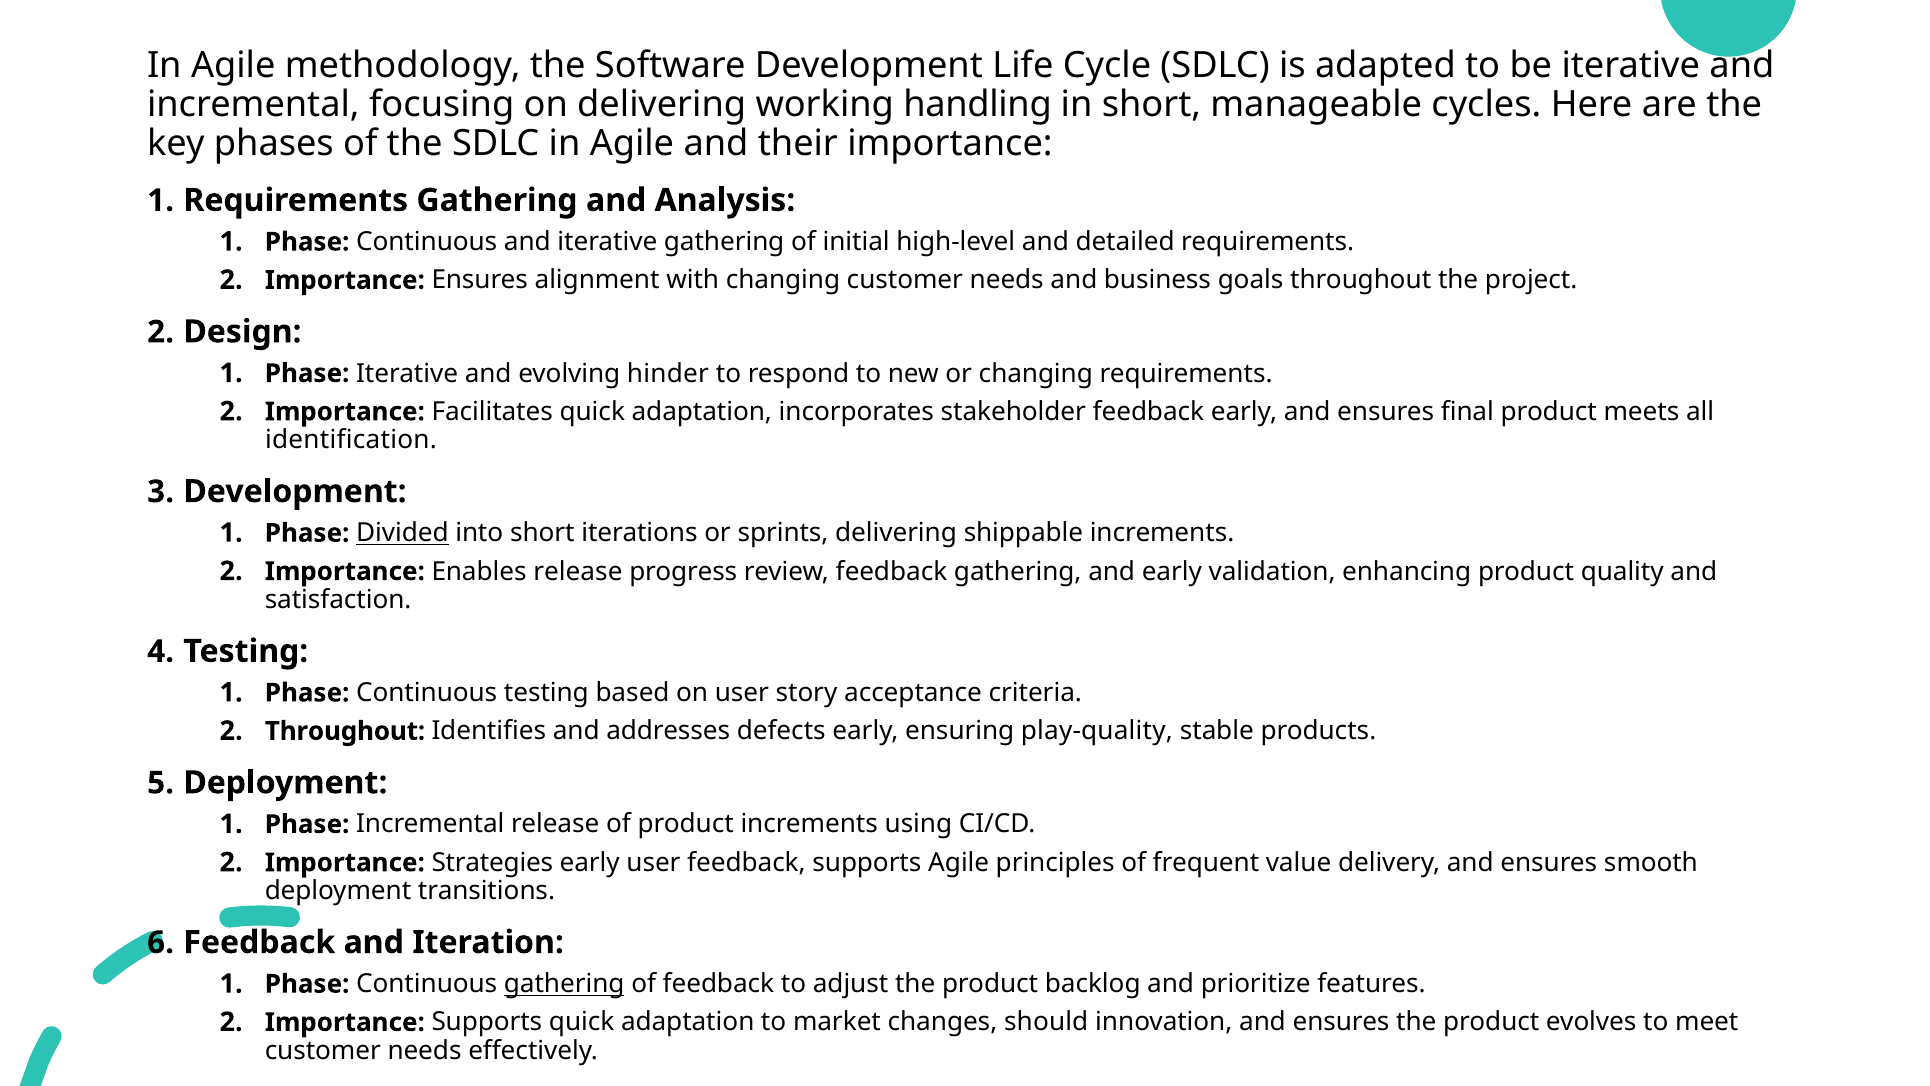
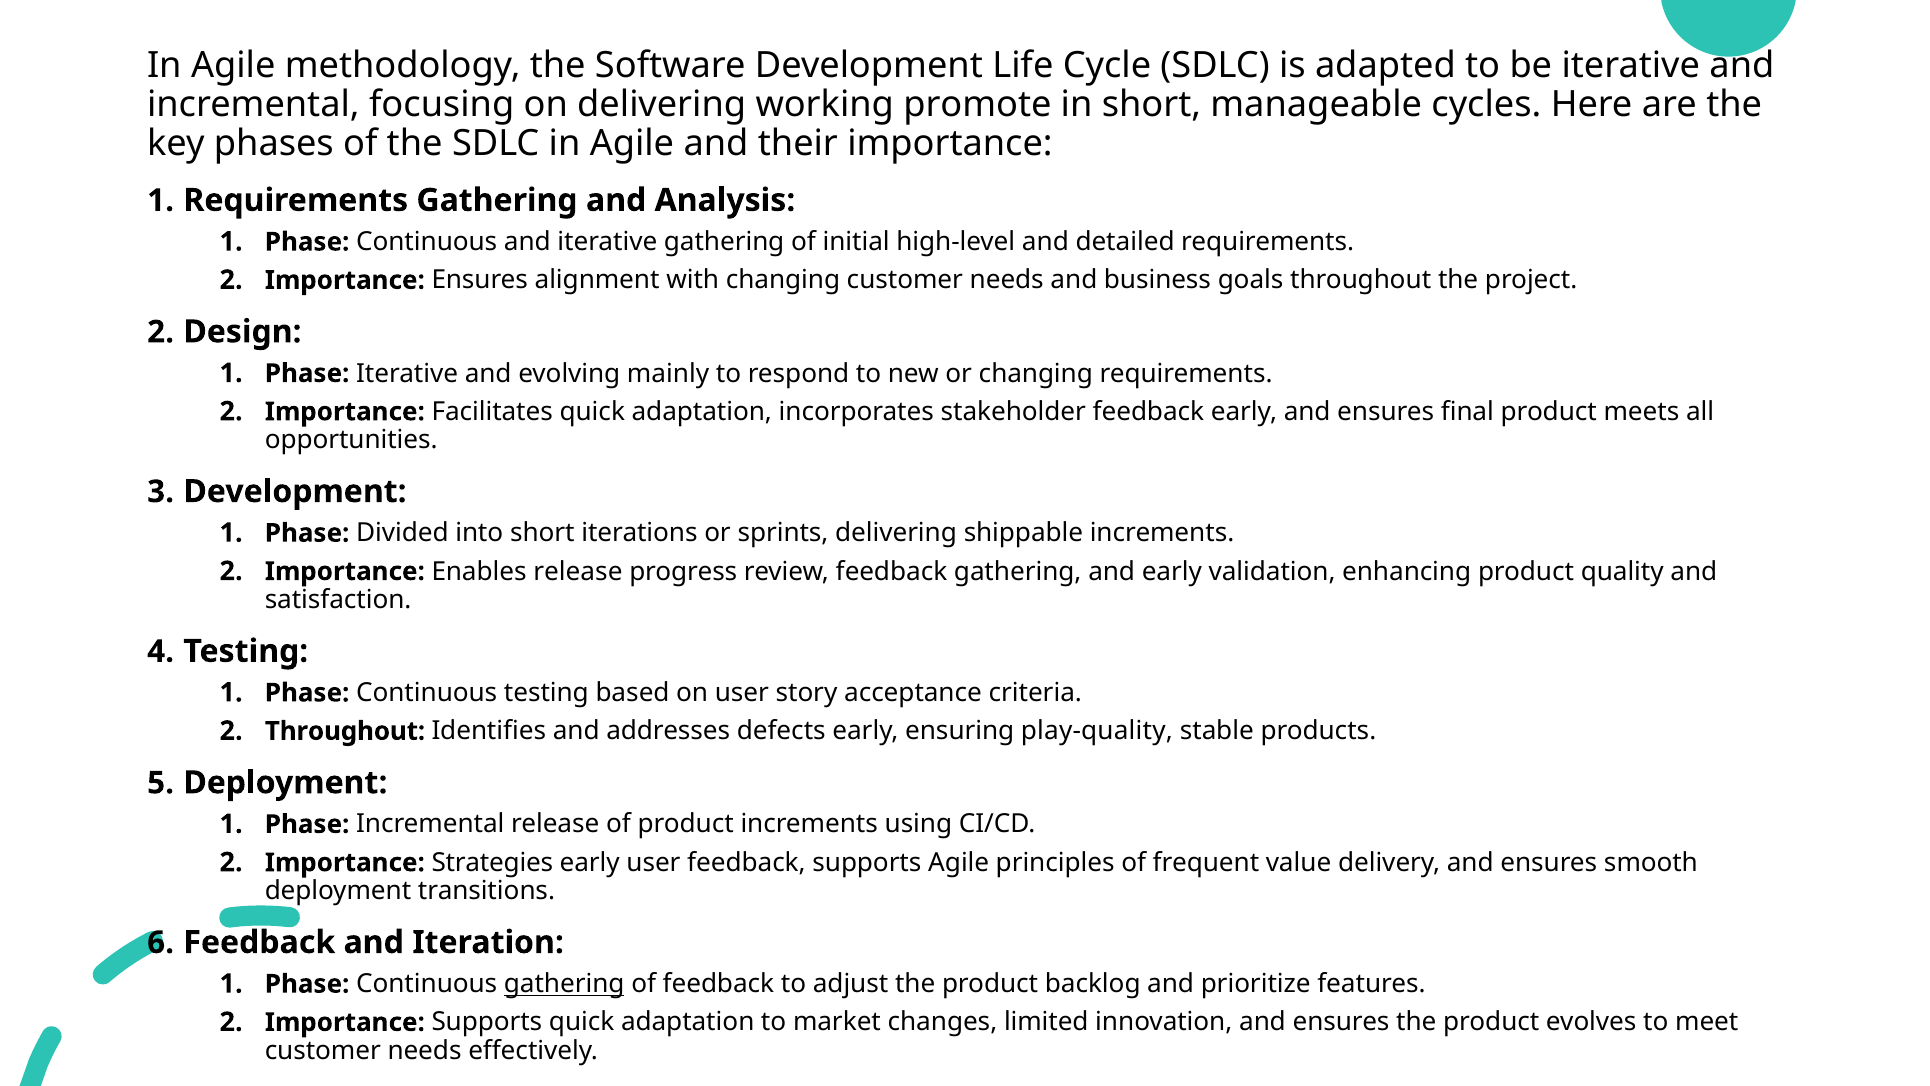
handling: handling -> promote (977, 105)
hinder: hinder -> mainly (668, 373)
identification: identification -> opportunities (351, 440)
Divided underline: present -> none (402, 533)
should: should -> limited (1046, 1022)
